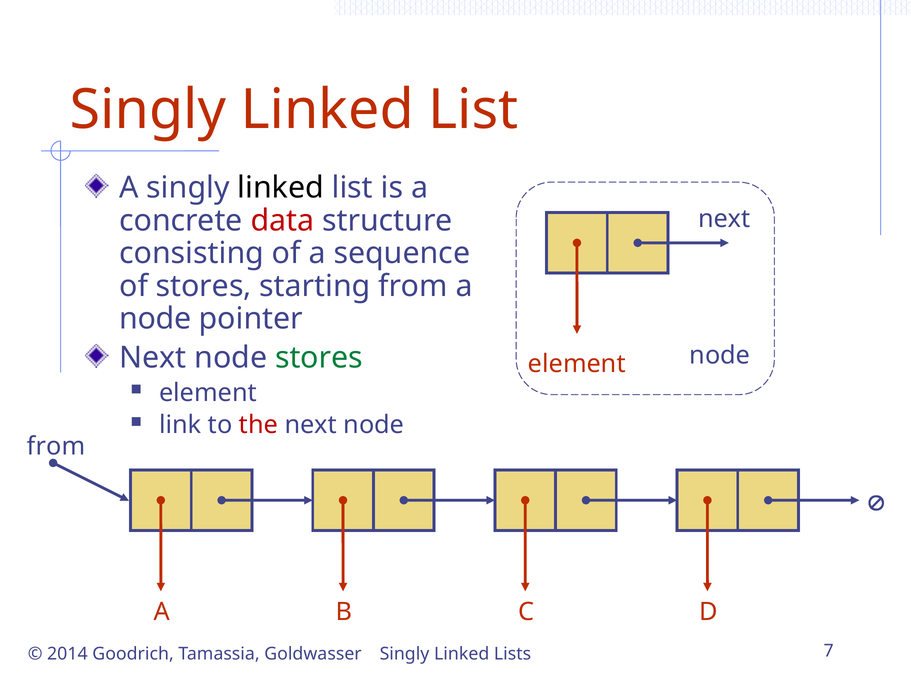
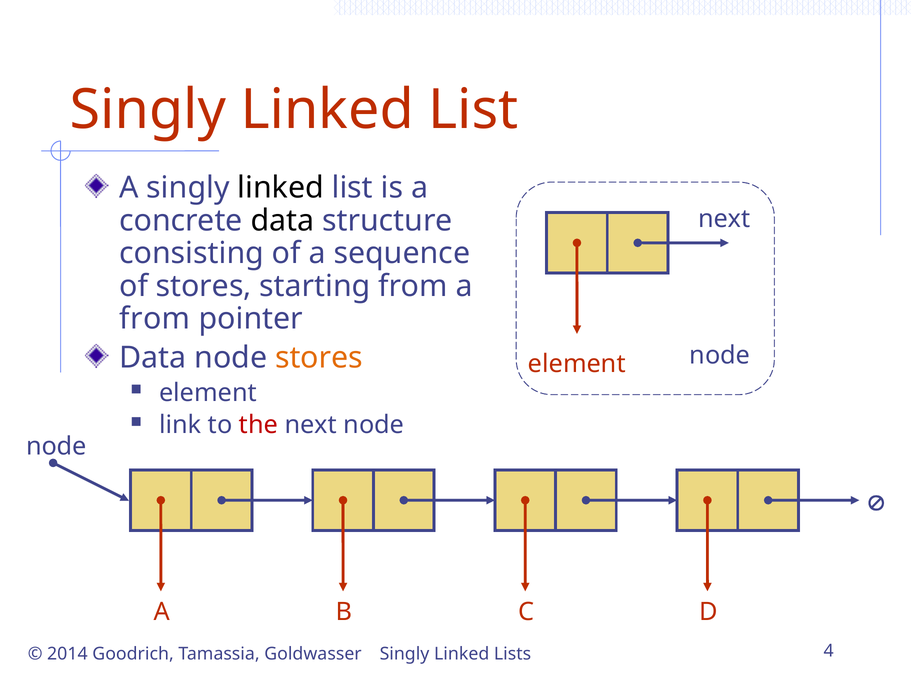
data colour: red -> black (282, 221)
node: node -> from (155, 319)
Next: Next -> Data (153, 358)
stores colour: green -> orange (319, 358)
from: from -> node (56, 447)
7: 7 -> 4 (829, 651)
